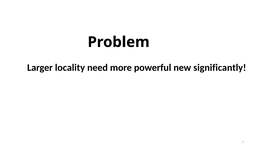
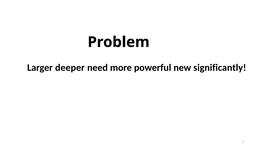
locality: locality -> deeper (70, 67)
